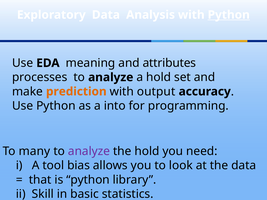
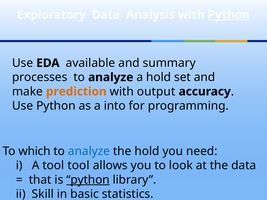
meaning: meaning -> available (90, 63)
attributes: attributes -> summary (169, 63)
many: many -> which (35, 151)
analyze colour: purple -> blue (89, 151)
tool bias: bias -> tool (79, 166)
python underline: none -> present (88, 180)
